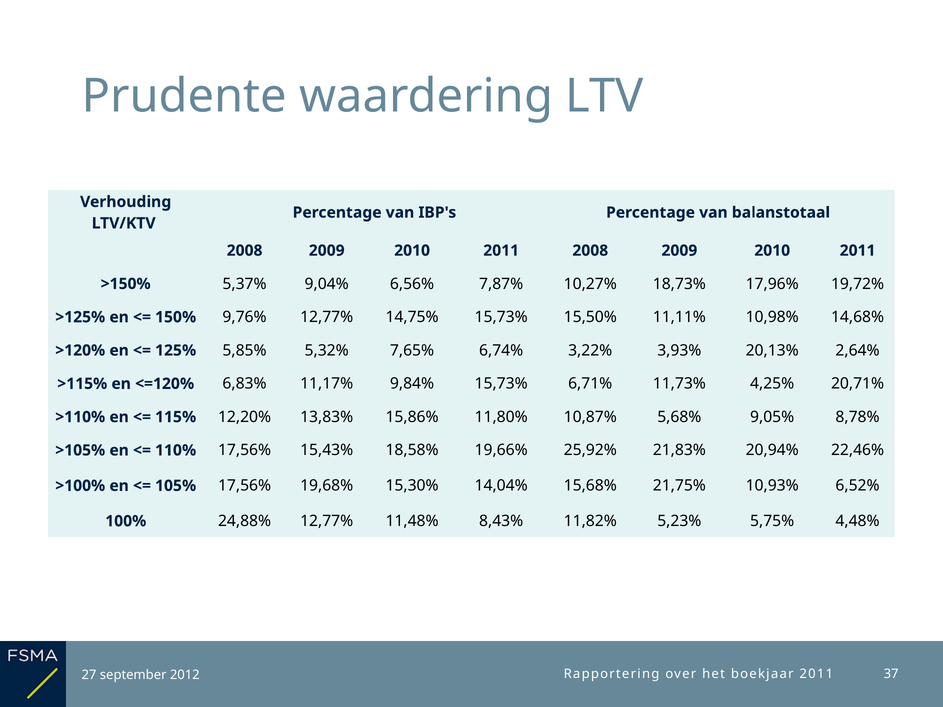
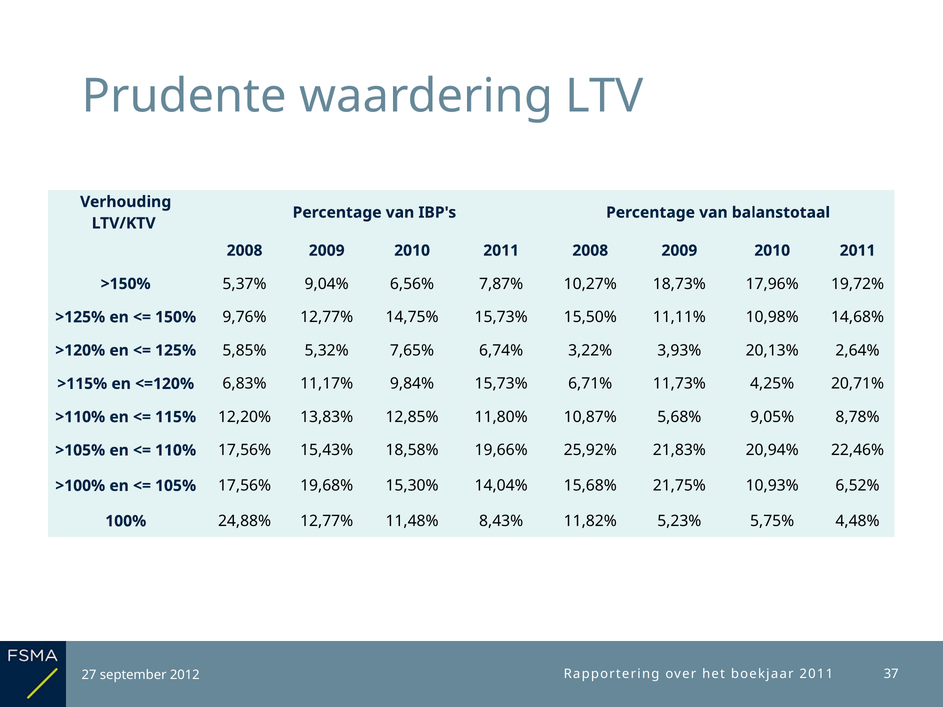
15,86%: 15,86% -> 12,85% (412, 417)
